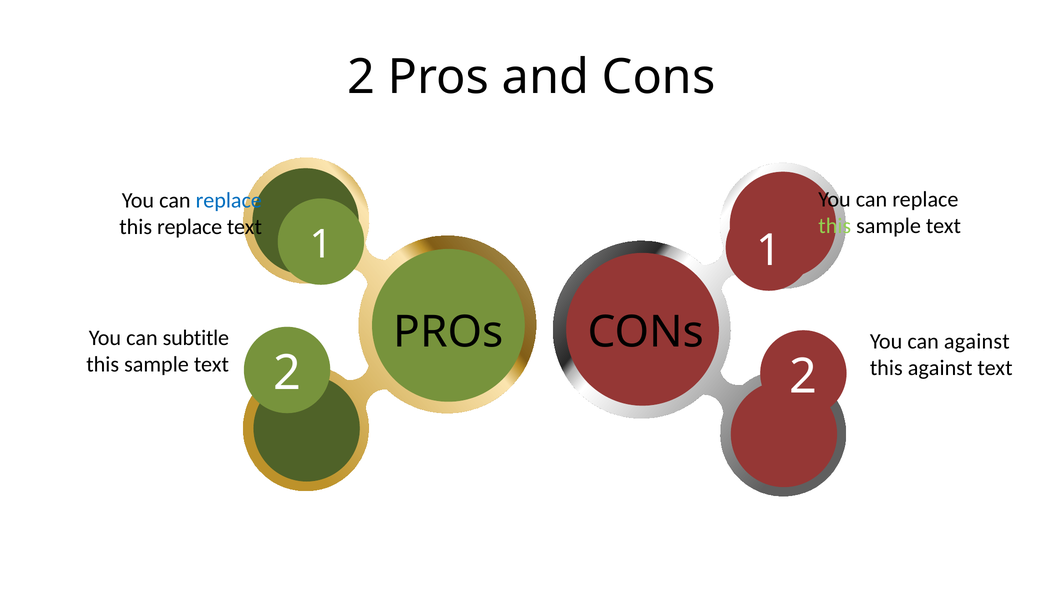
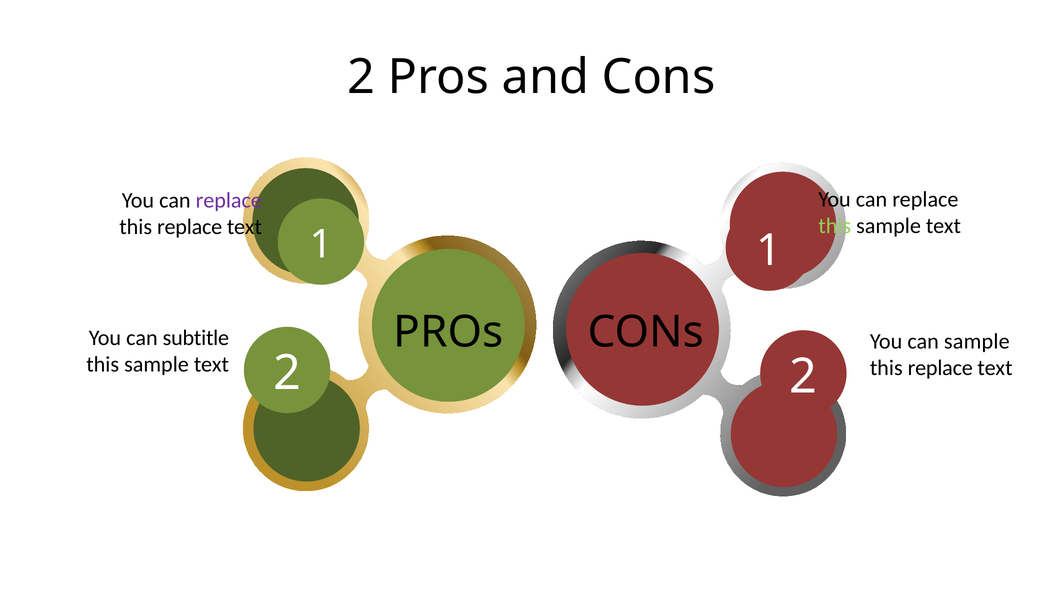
replace colour: blue -> purple (229, 200)
can against: against -> sample (977, 341)
against: against -> replace (940, 368)
